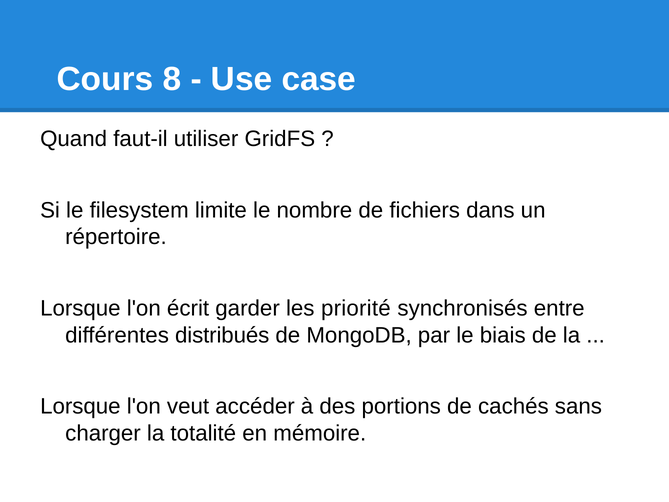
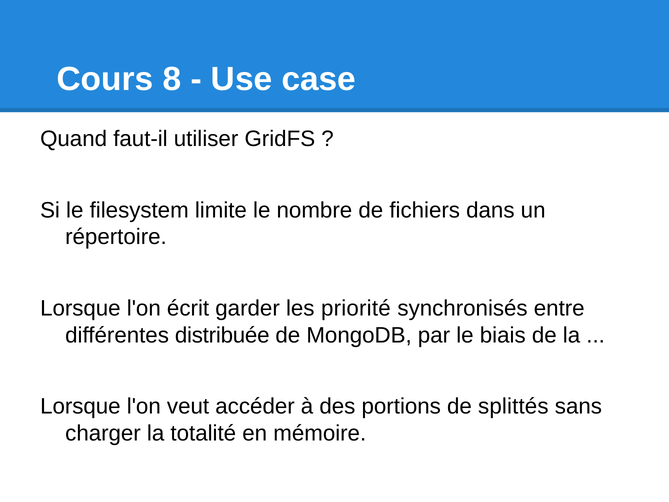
distribués: distribués -> distribuée (222, 335)
cachés: cachés -> splittés (513, 406)
